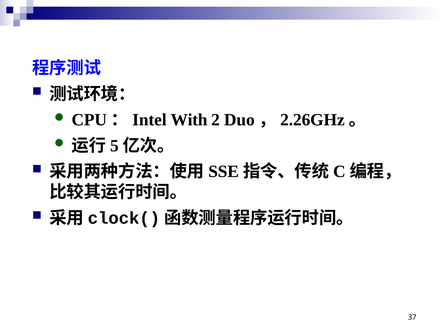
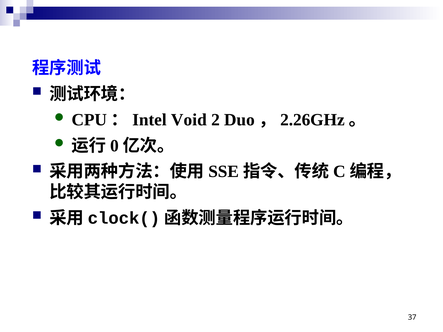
With: With -> Void (189, 120)
5: 5 -> 0 (114, 146)
